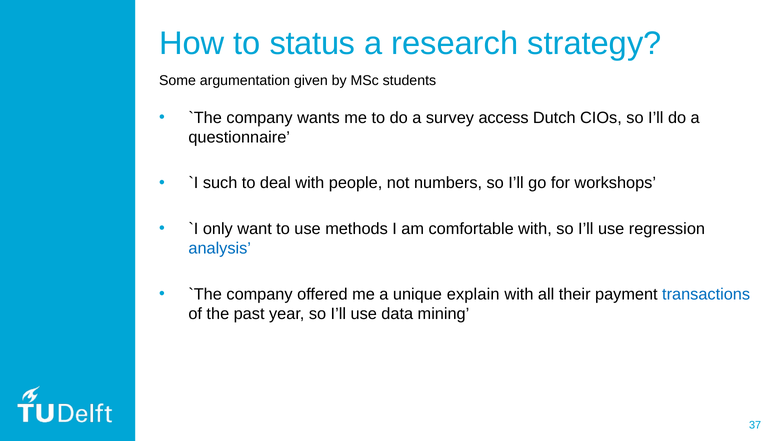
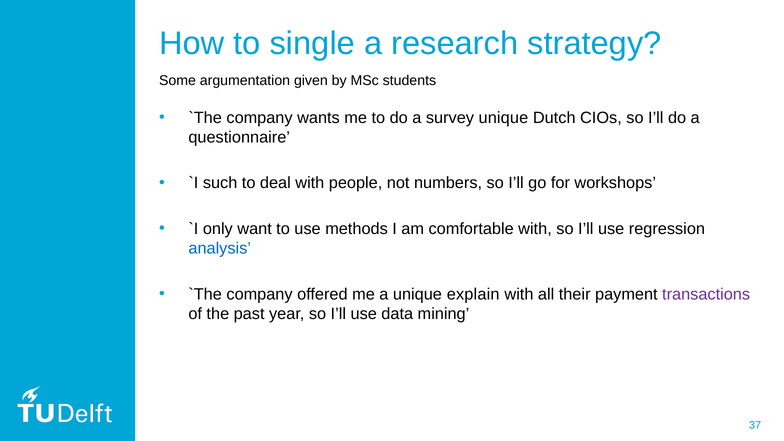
status: status -> single (312, 43)
survey access: access -> unique (503, 118)
transactions colour: blue -> purple (706, 294)
